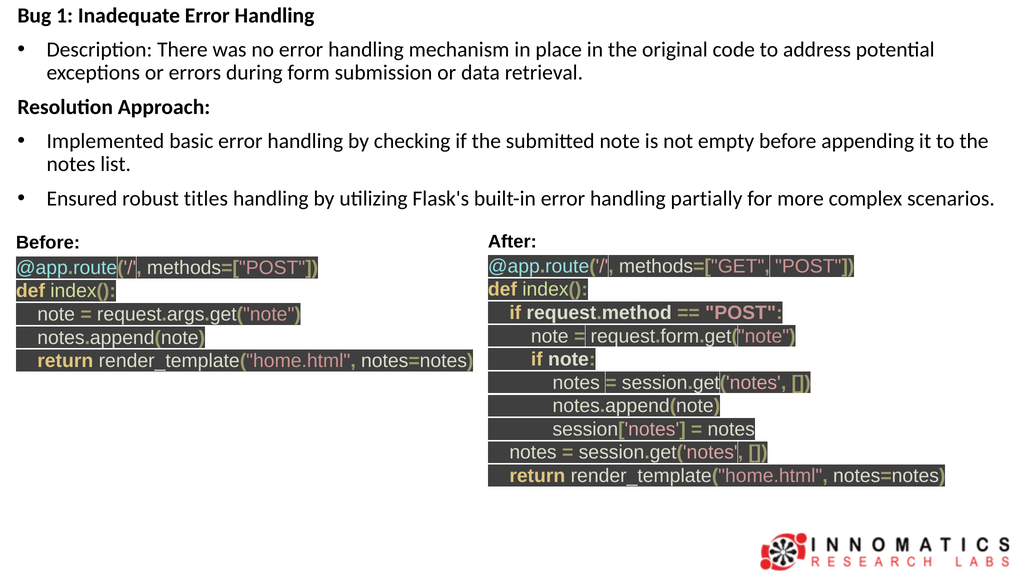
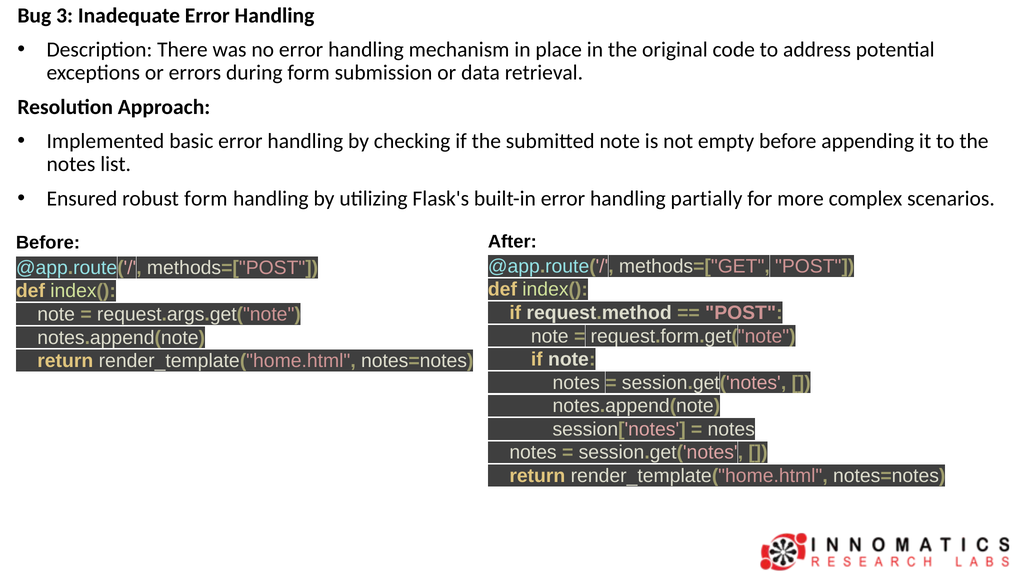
1: 1 -> 3 (65, 15)
robust titles: titles -> form (206, 198)
